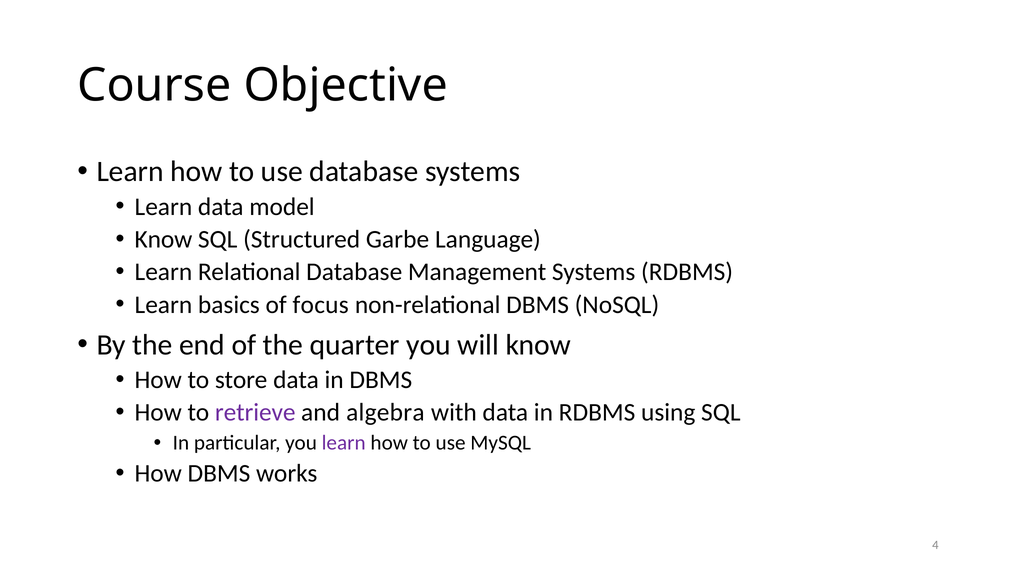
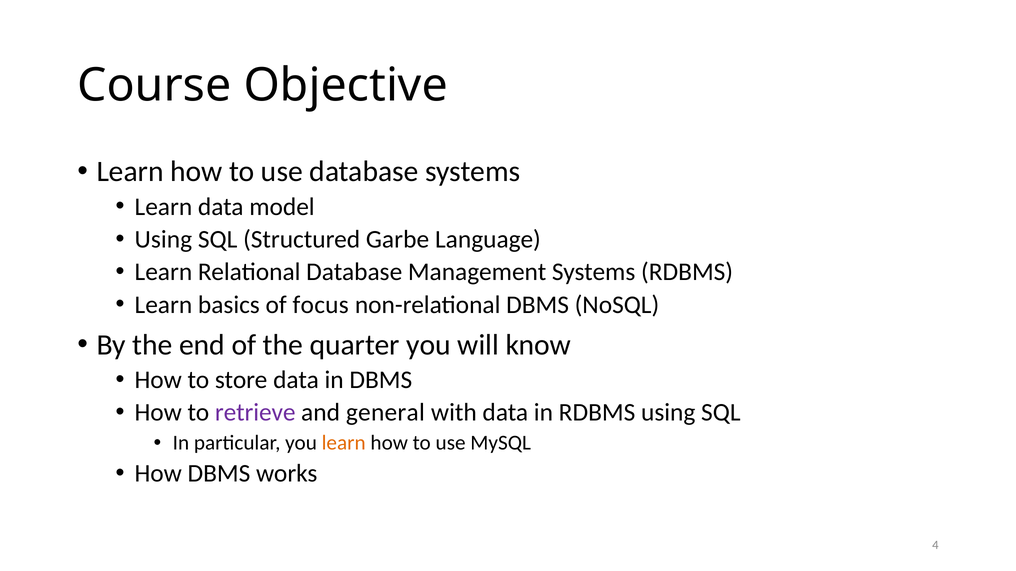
Know: Know -> Using (163, 240)
algebra: algebra -> general (385, 413)
learn colour: purple -> orange (344, 443)
